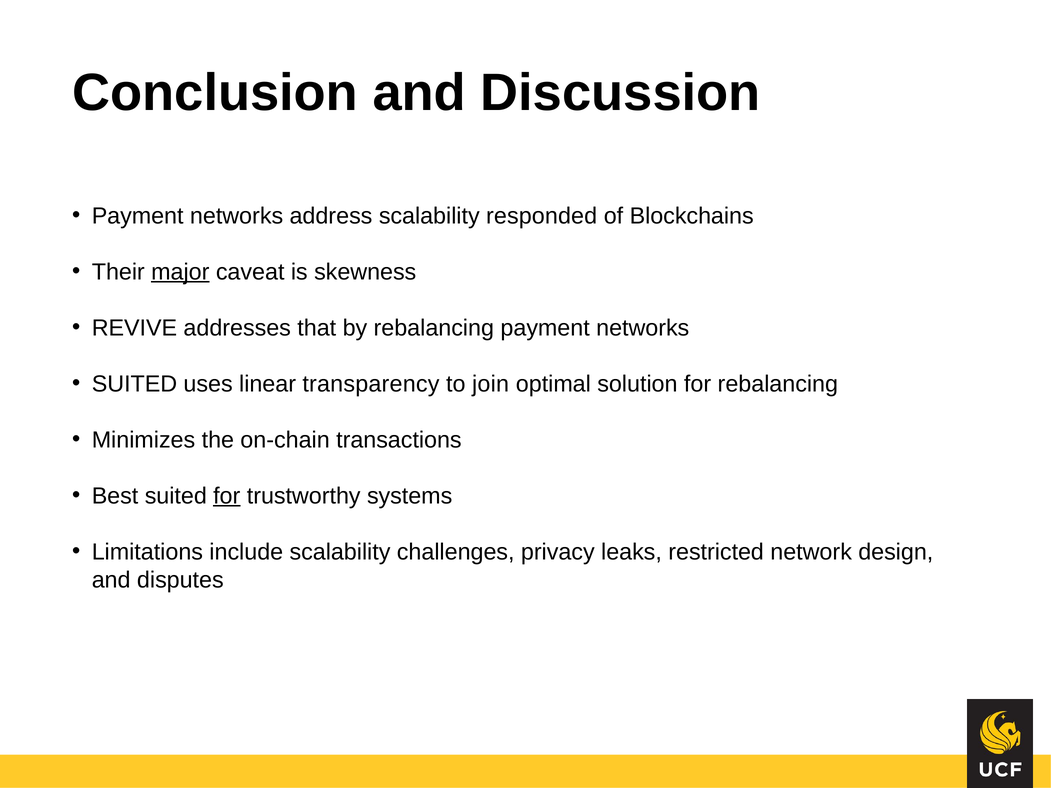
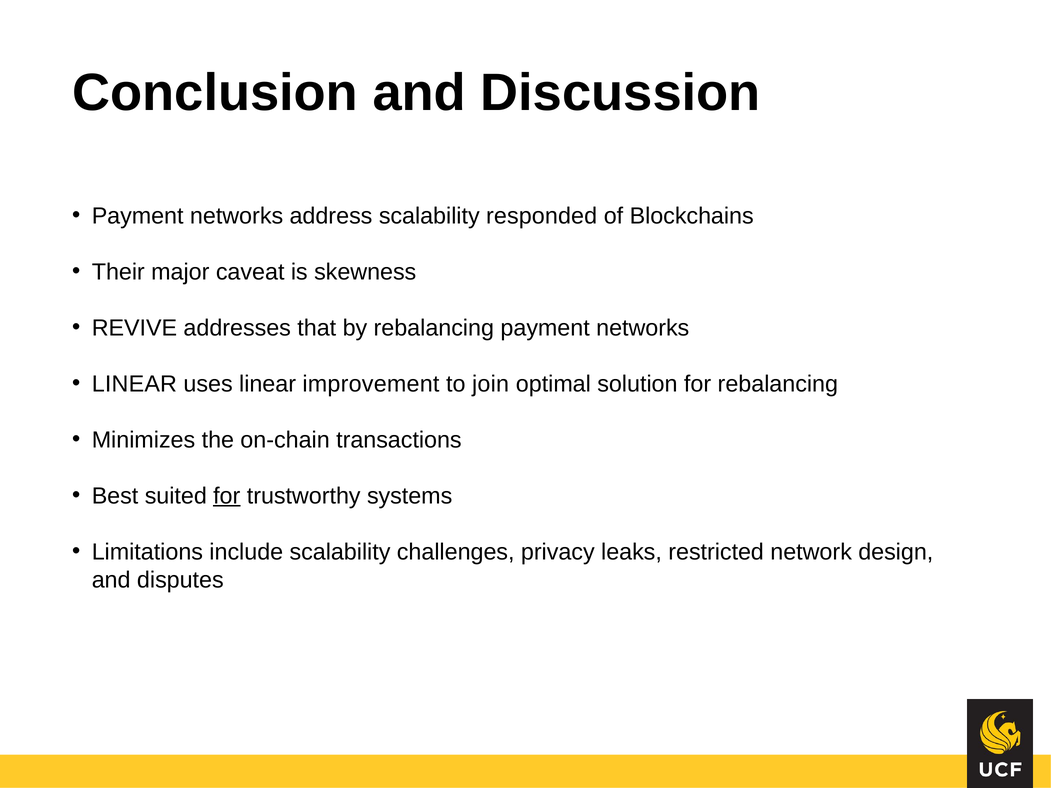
major underline: present -> none (180, 272)
SUITED: SUITED -> LINEAR (134, 384)
transparency: transparency -> improvement (371, 384)
